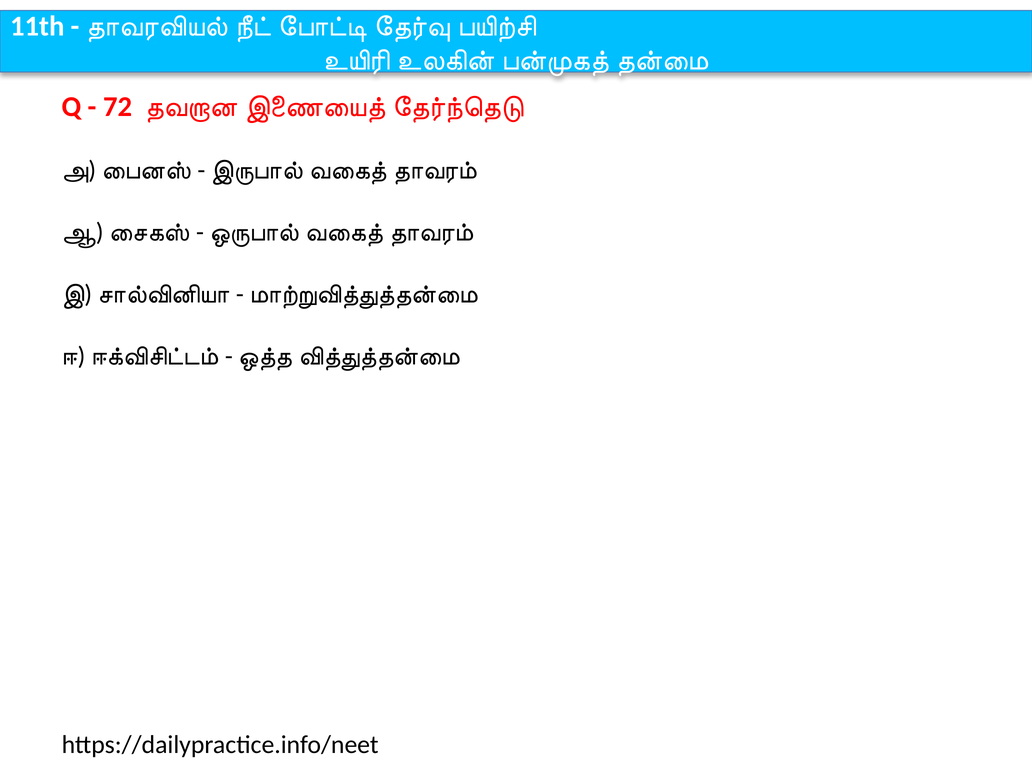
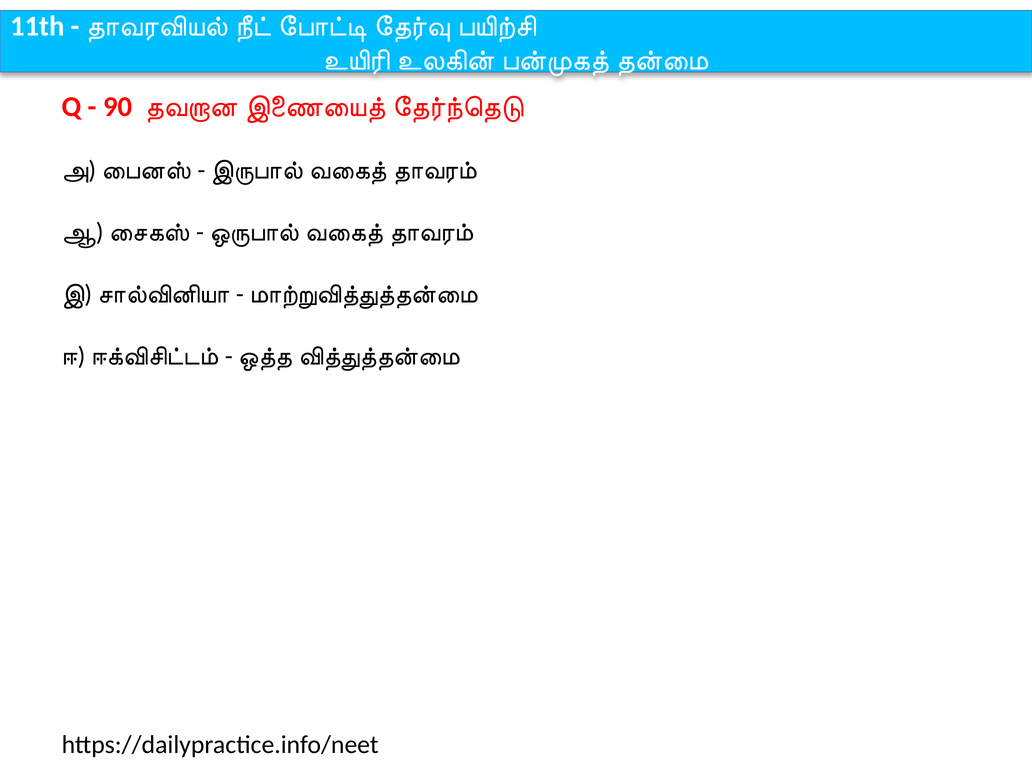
72: 72 -> 90 (118, 107)
